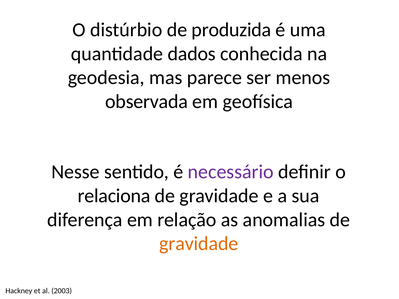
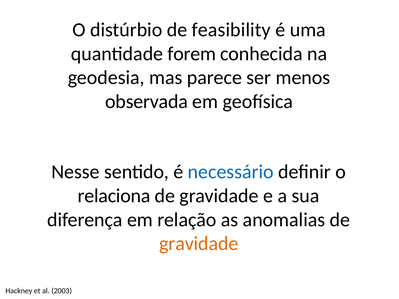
produzida: produzida -> feasibility (231, 30)
dados: dados -> forem (192, 54)
necessário colour: purple -> blue (231, 172)
